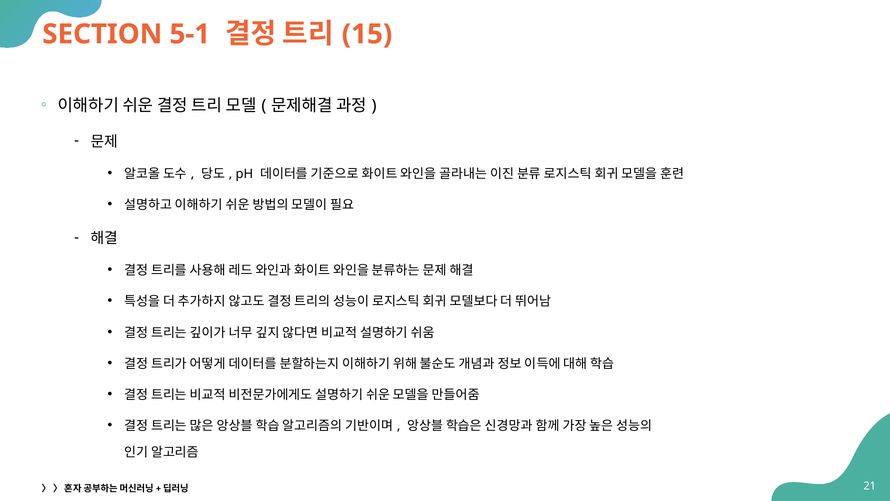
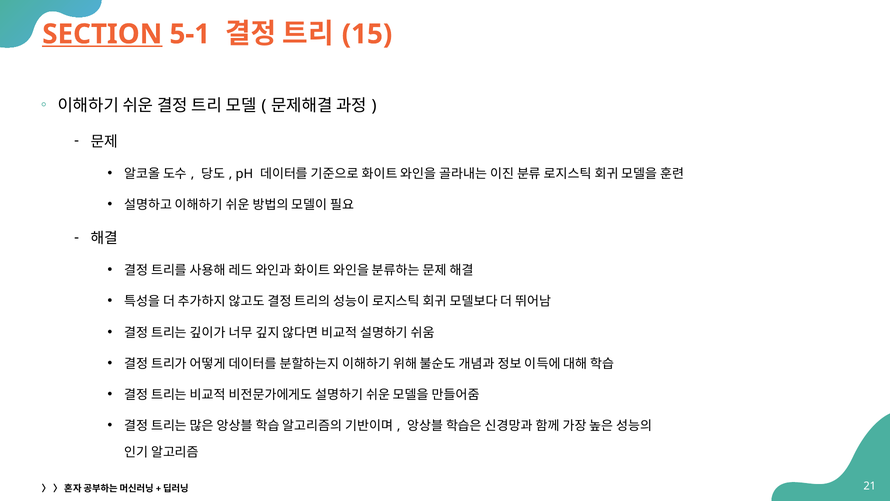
SECTION underline: none -> present (102, 34)
